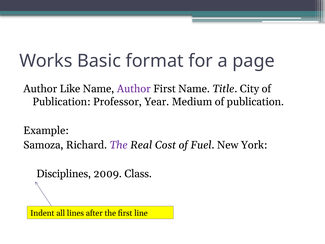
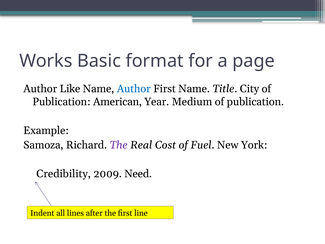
Author colour: purple -> blue (134, 89)
Professor: Professor -> American (117, 102)
Disciplines: Disciplines -> Credibility (64, 174)
Class: Class -> Need (138, 174)
